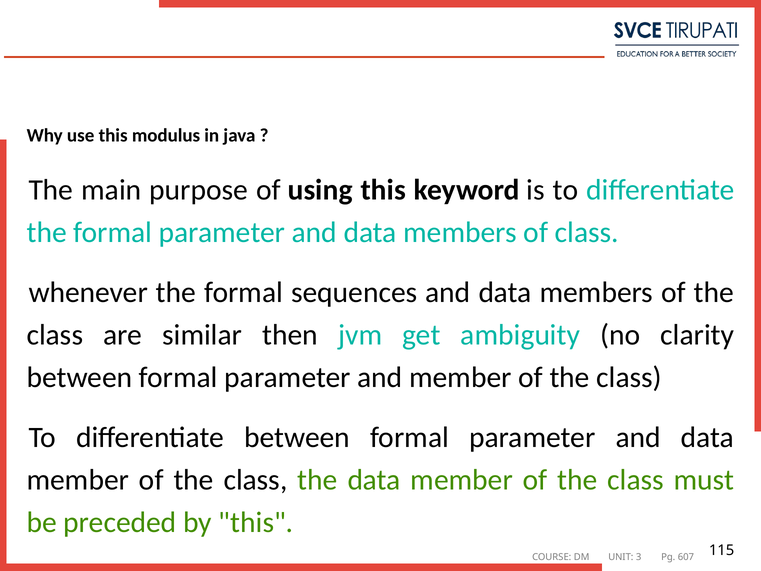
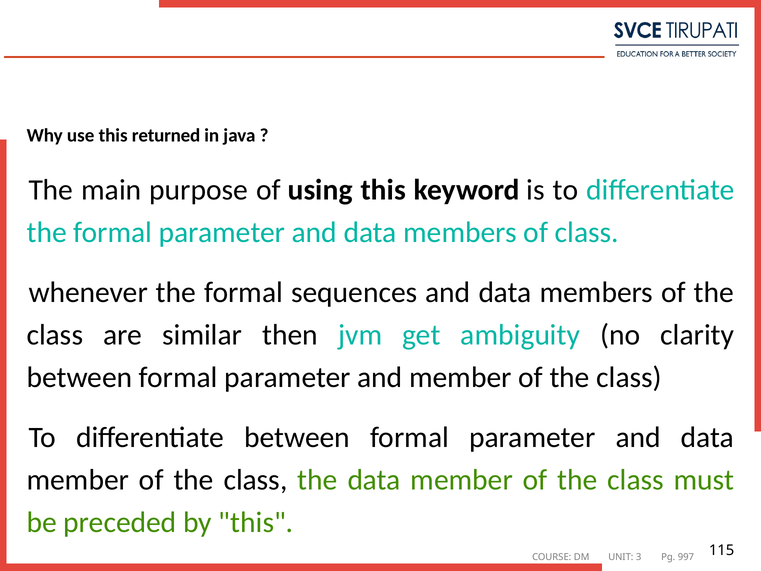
modulus: modulus -> returned (166, 135)
607: 607 -> 997 (686, 557)
